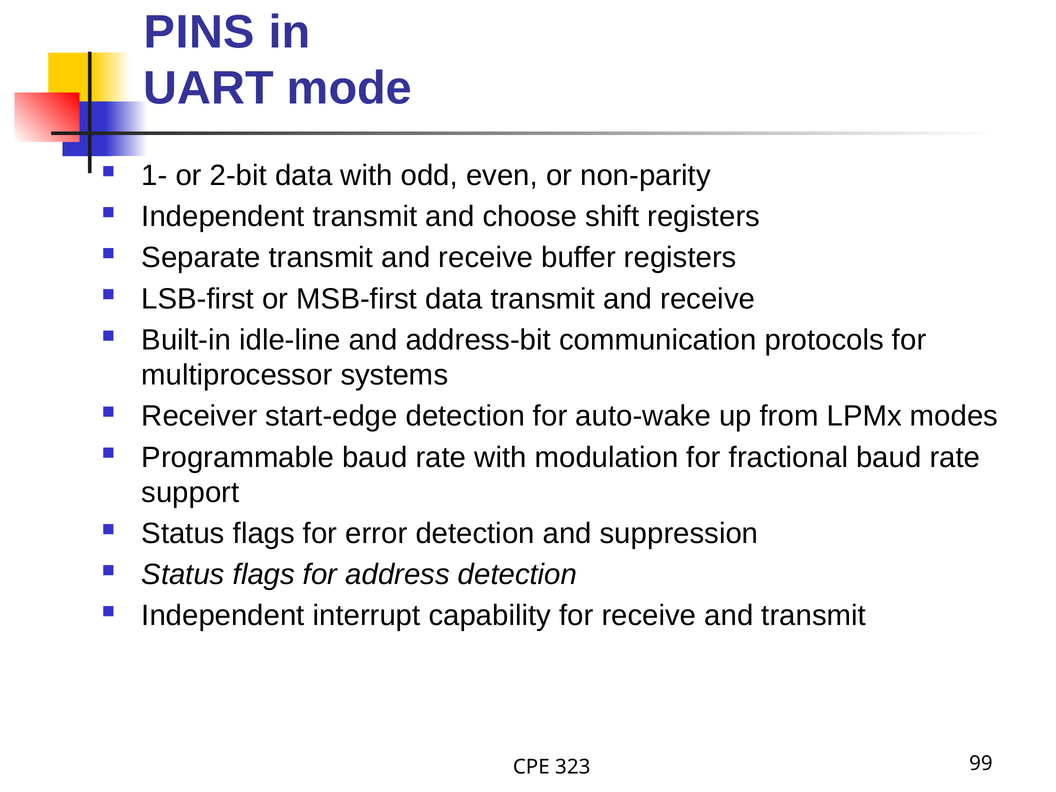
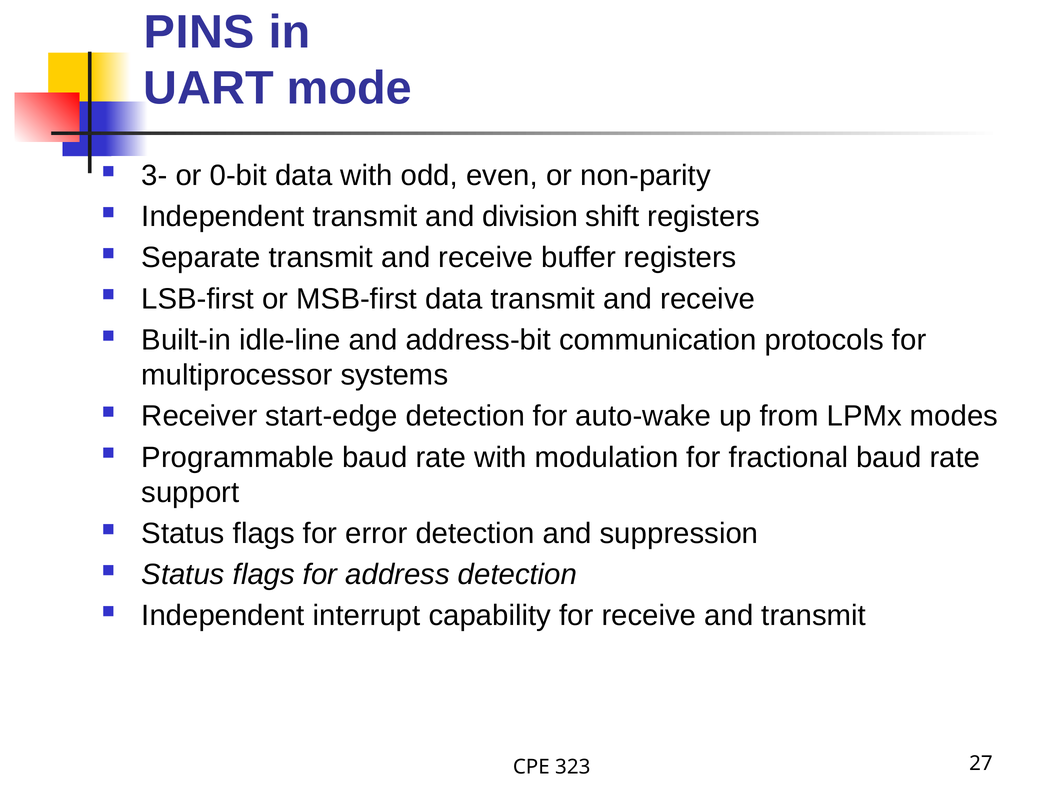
1-: 1- -> 3- (154, 176)
2-bit: 2-bit -> 0-bit (238, 176)
choose: choose -> division (530, 217)
99: 99 -> 27 (981, 764)
